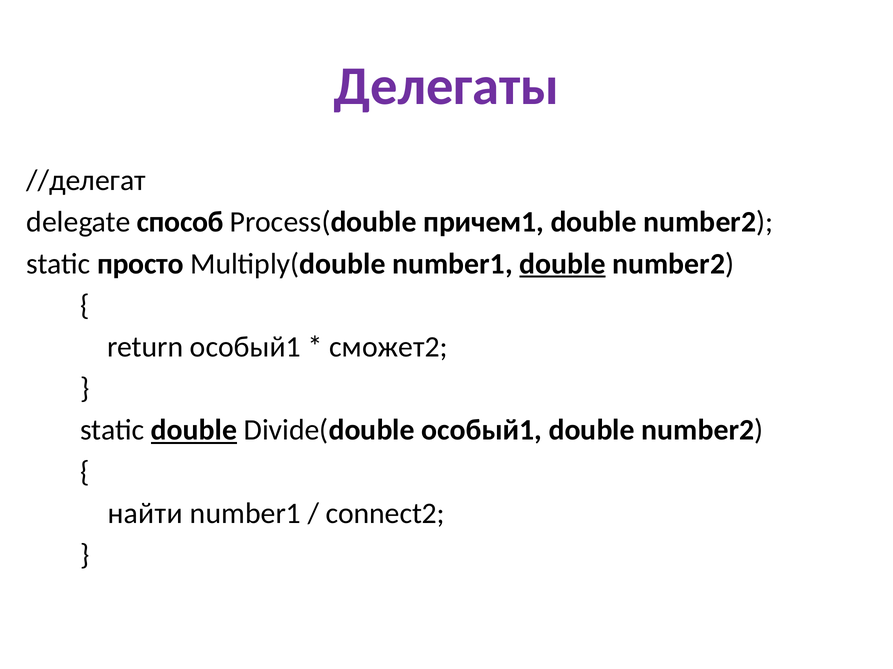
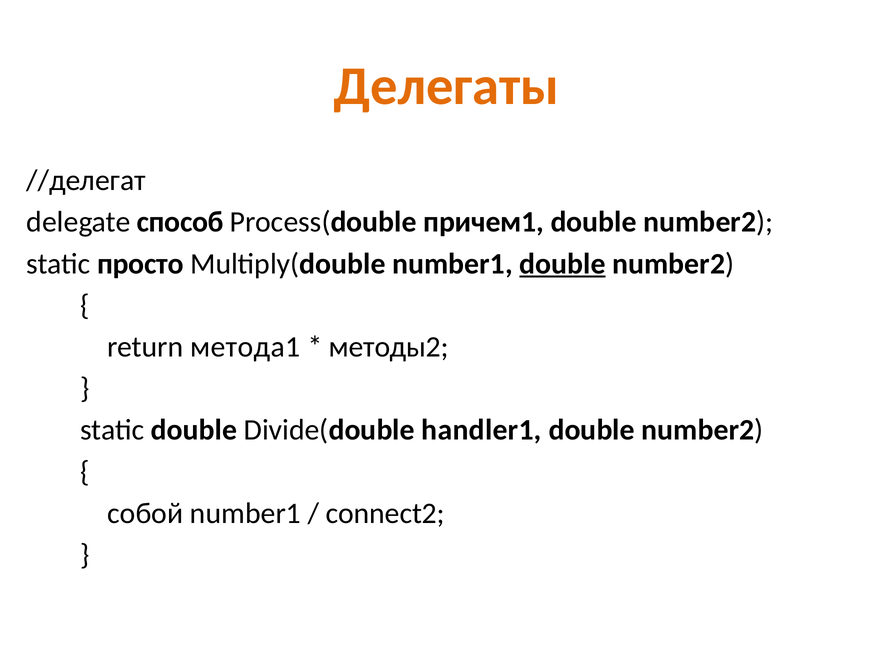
Делегаты colour: purple -> orange (446, 86)
return особый1: особый1 -> метода1 (245, 347)
сможет2: сможет2 -> методы2 (389, 347)
double underline: present -> none (194, 431)
Divide(double особый1: особый1 -> handler1 (482, 431)
найти: найти -> собой (145, 514)
